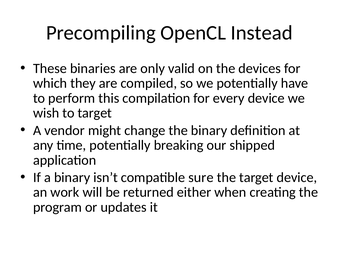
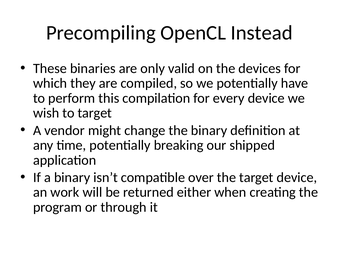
sure: sure -> over (201, 178)
updates: updates -> through (124, 207)
